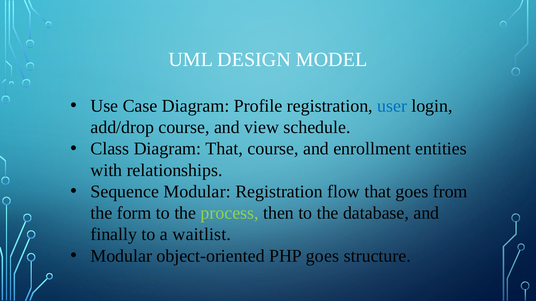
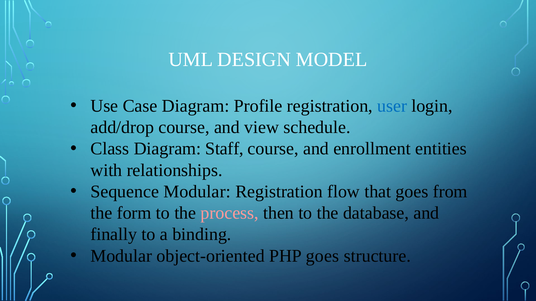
Diagram That: That -> Staff (224, 149)
process colour: light green -> pink (230, 213)
waitlist: waitlist -> binding (202, 235)
